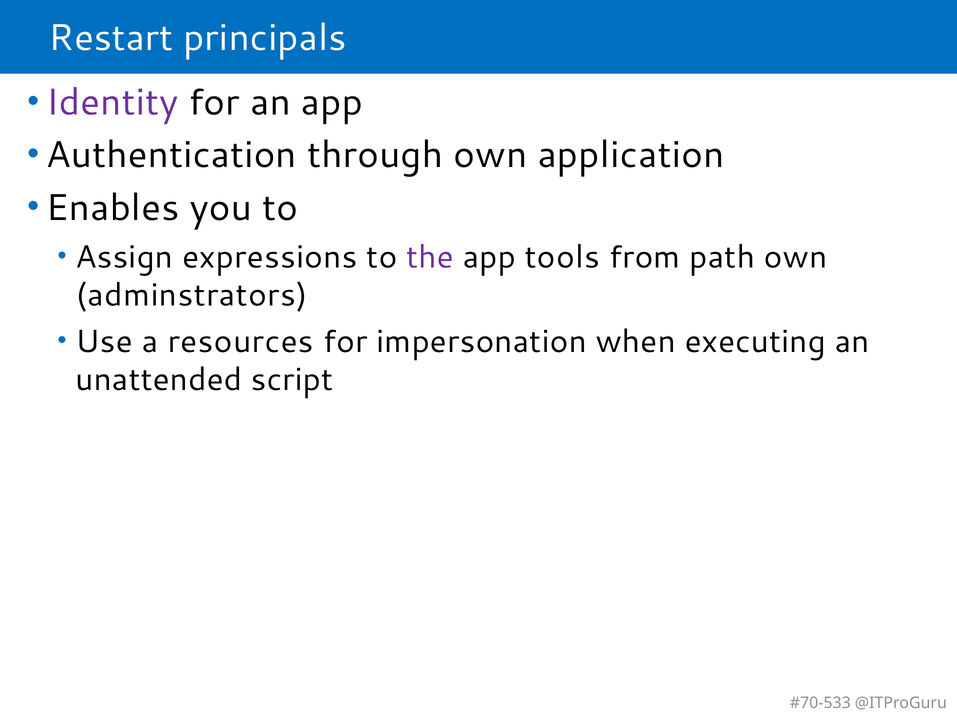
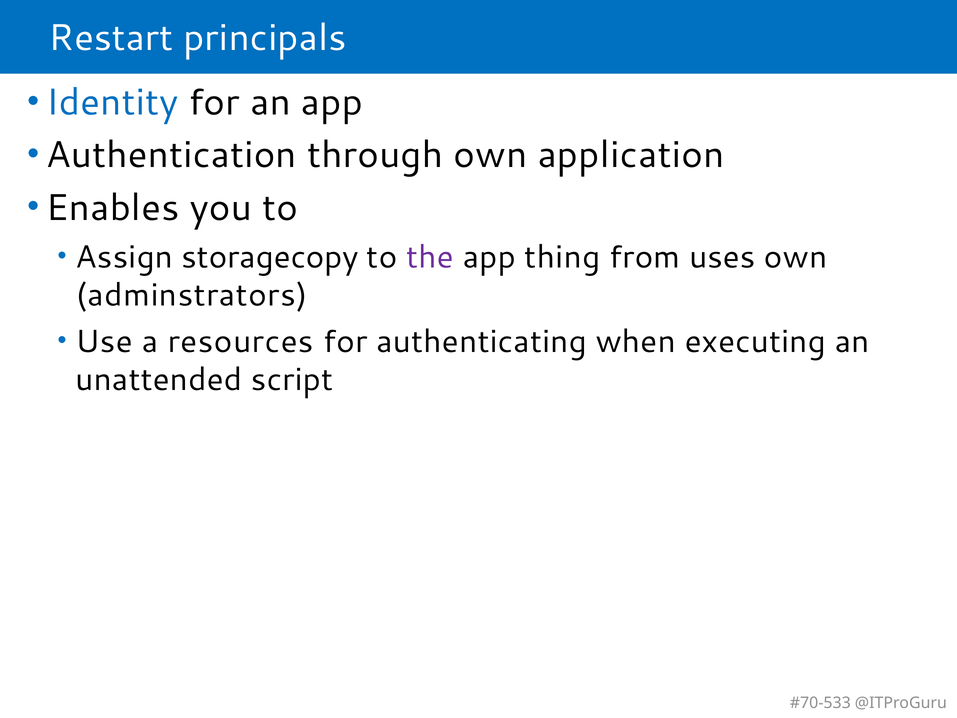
Identity colour: purple -> blue (112, 102)
expressions: expressions -> storagecopy (270, 257)
tools: tools -> thing (562, 257)
path: path -> uses (722, 257)
impersonation: impersonation -> authenticating (482, 341)
